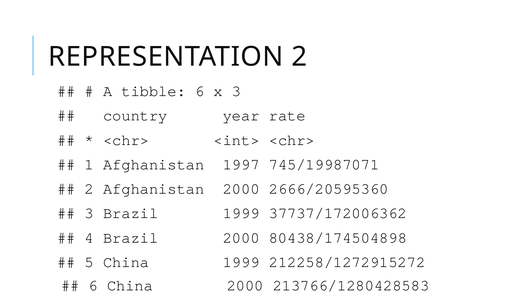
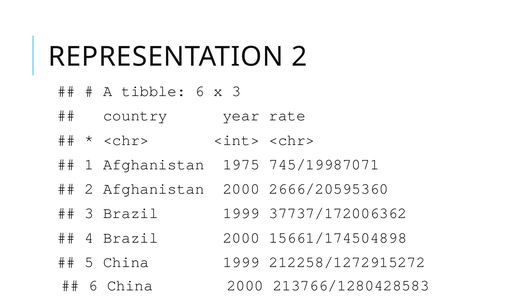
1997: 1997 -> 1975 (241, 164)
80438/174504898: 80438/174504898 -> 15661/174504898 (338, 237)
